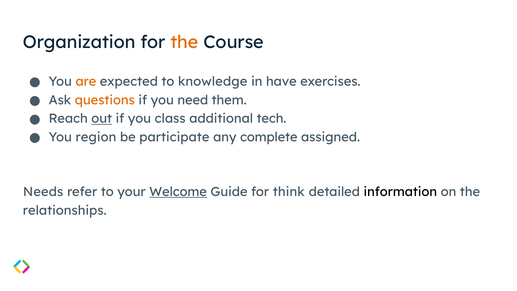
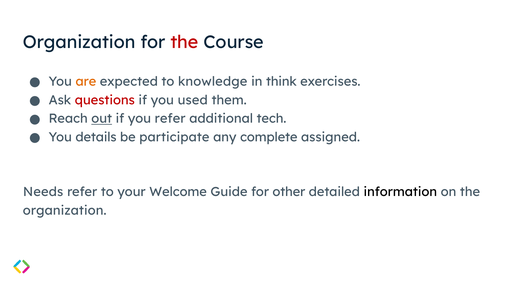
the colour: orange -> red (184, 42)
have: have -> think (281, 81)
questions colour: orange -> red (105, 100)
need: need -> used (193, 100)
you class: class -> refer (170, 119)
region: region -> details (96, 137)
Welcome underline: present -> none (178, 192)
think: think -> other (289, 192)
relationships: relationships -> organization (65, 210)
